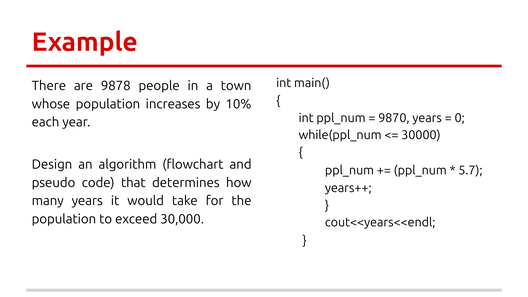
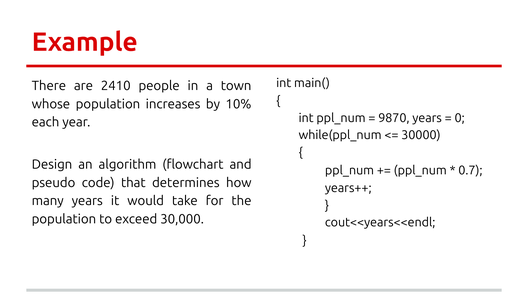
9878: 9878 -> 2410 (116, 86)
5.7: 5.7 -> 0.7 (470, 170)
